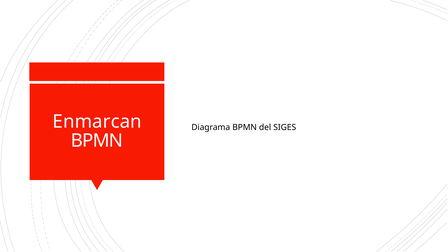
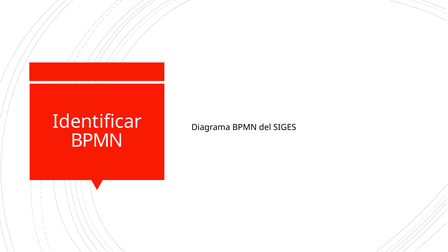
Enmarcan: Enmarcan -> Identificar (97, 122)
